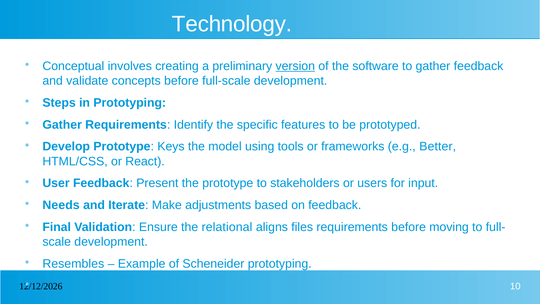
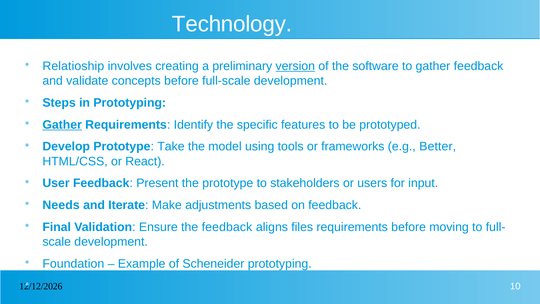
Conceptual: Conceptual -> Relatioship (73, 66)
Gather underline: none -> present (62, 125)
Keys: Keys -> Take (171, 146)
the relational: relational -> feedback (227, 227)
Resembles: Resembles -> Foundation (73, 263)
